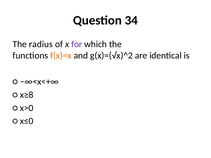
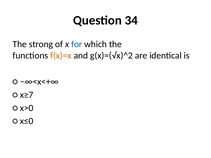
radius: radius -> strong (41, 44)
for colour: purple -> blue (77, 44)
x≥8: x≥8 -> x≥7 (27, 95)
